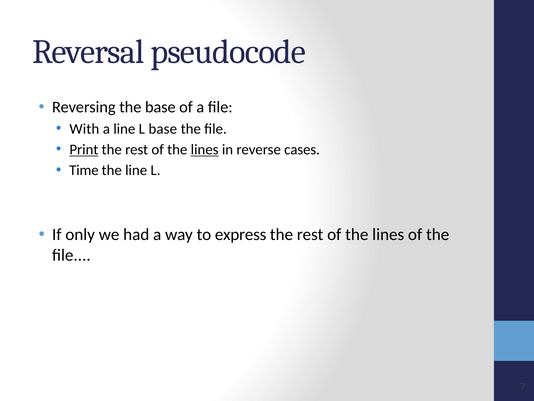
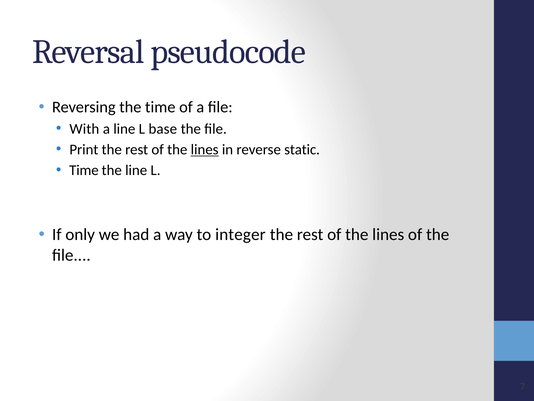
the base: base -> time (160, 107)
Print underline: present -> none (84, 149)
cases: cases -> static (302, 149)
express: express -> integer (240, 234)
